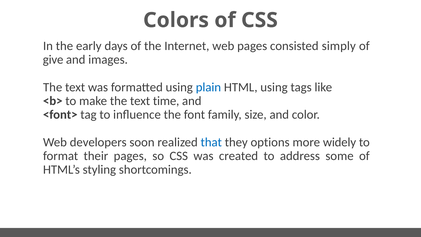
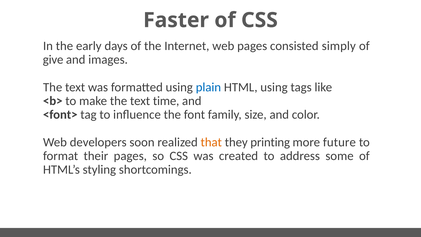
Colors: Colors -> Faster (176, 20)
that colour: blue -> orange (211, 142)
options: options -> printing (270, 142)
widely: widely -> future (339, 142)
